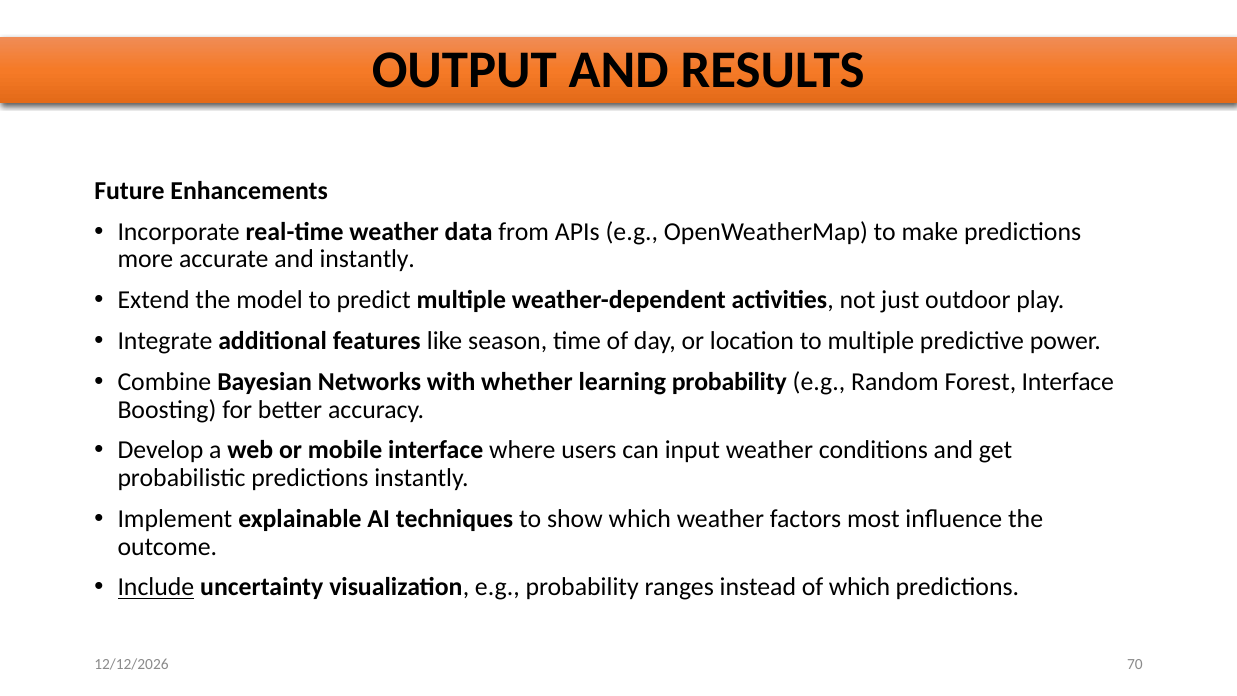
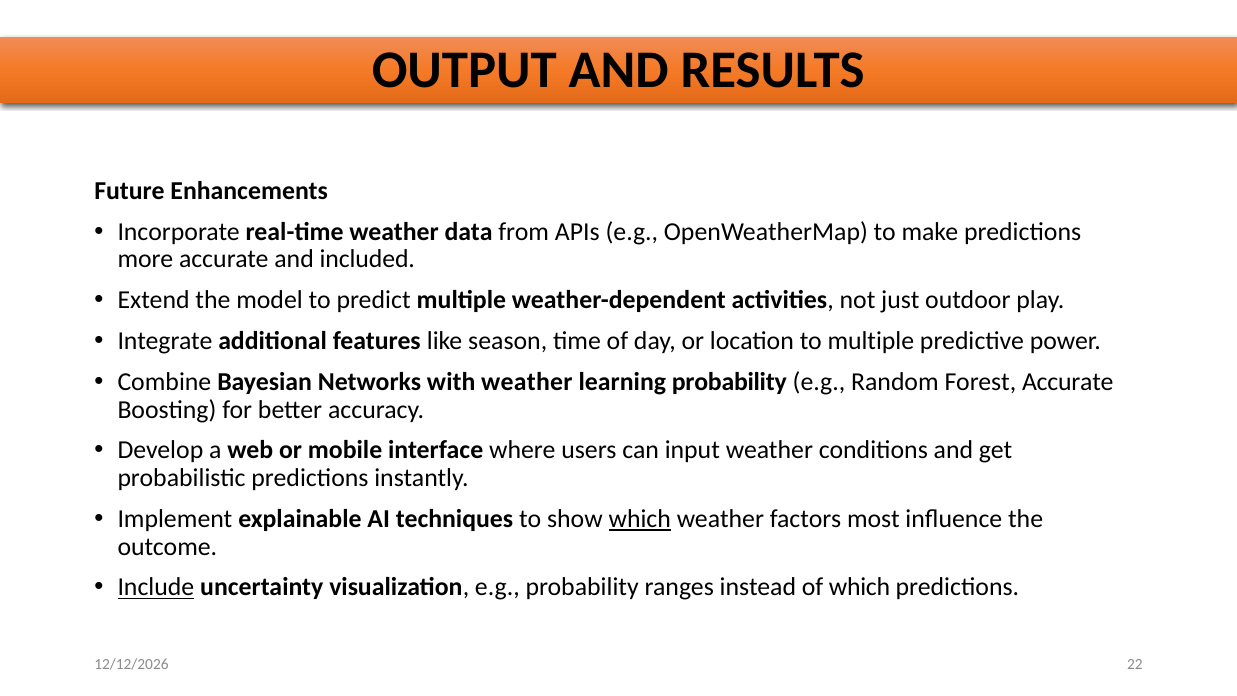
and instantly: instantly -> included (367, 259)
with whether: whether -> weather (527, 382)
Forest Interface: Interface -> Accurate (1068, 382)
which underline: none -> present (640, 519)
70: 70 -> 22 (1135, 664)
